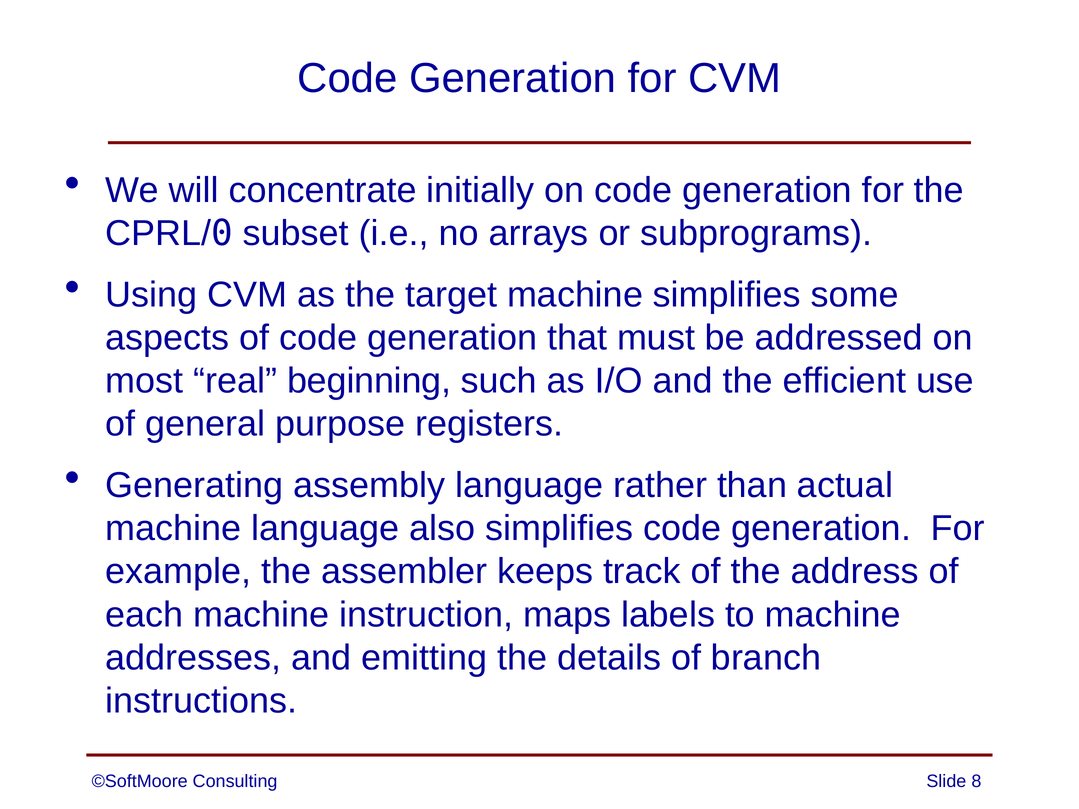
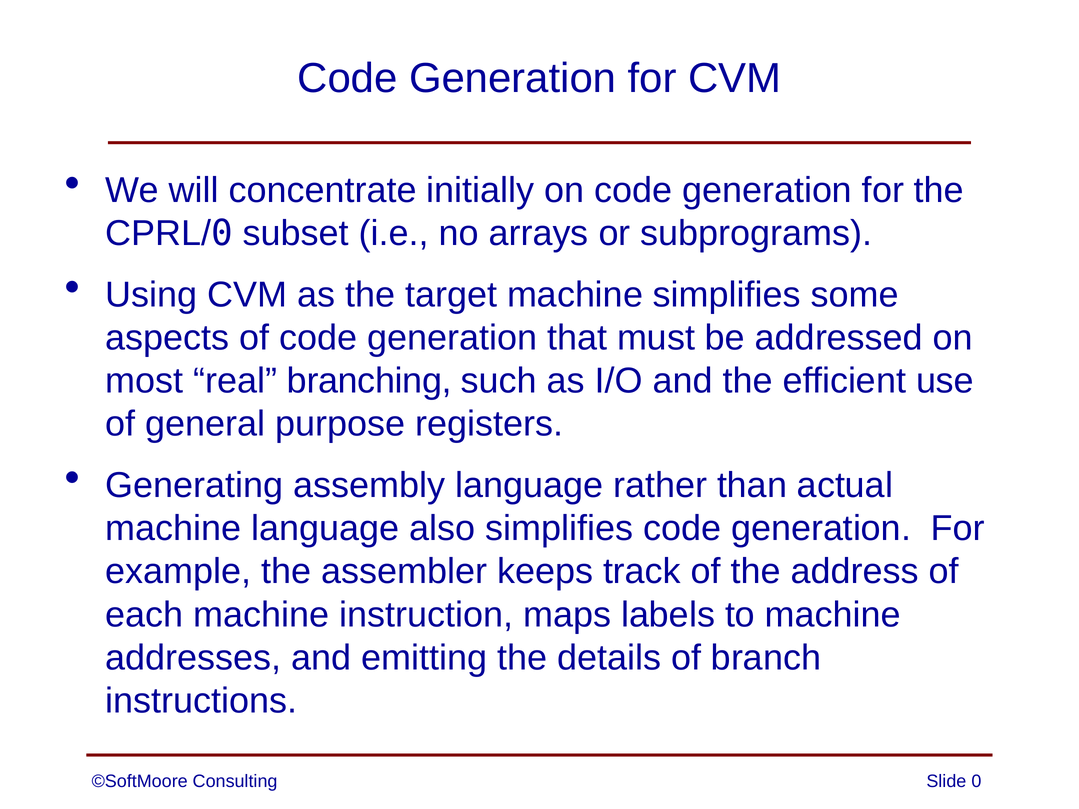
beginning: beginning -> branching (369, 381)
8: 8 -> 0 (976, 782)
